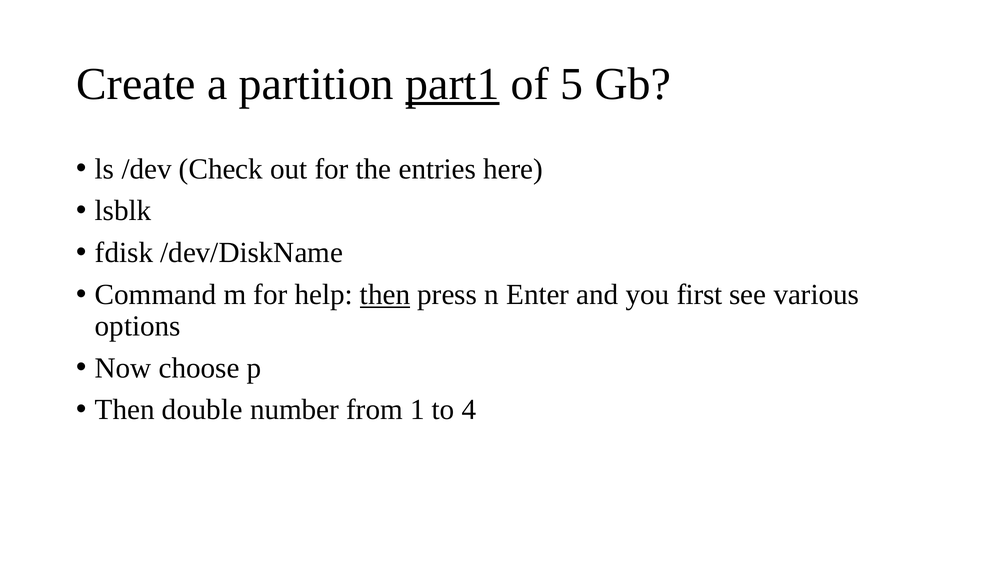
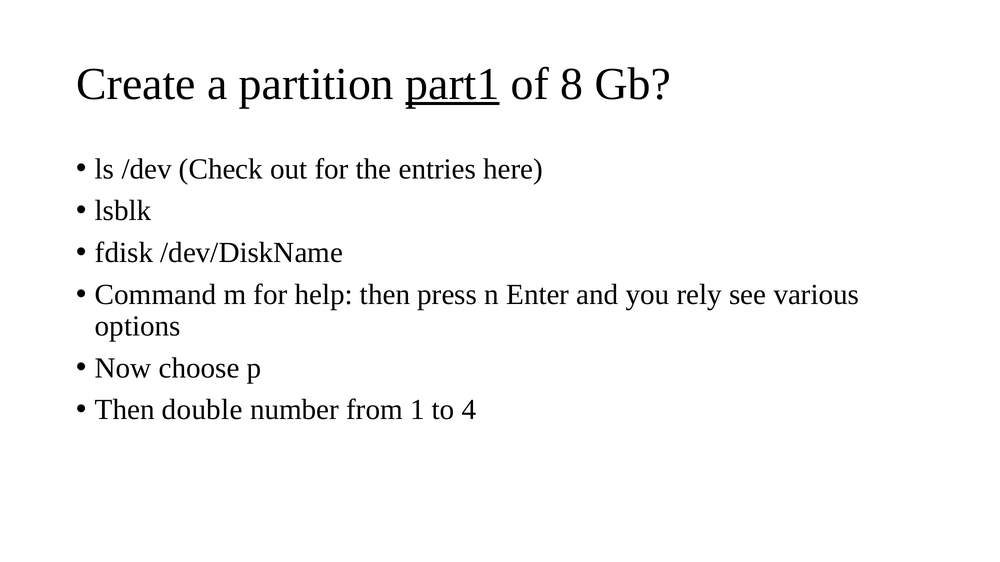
5: 5 -> 8 (572, 84)
then underline: present -> none (385, 295)
first: first -> rely (699, 295)
